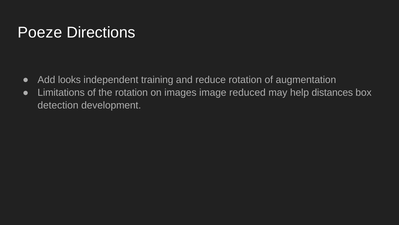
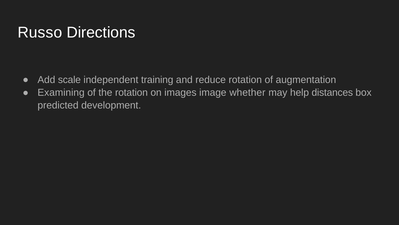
Poeze: Poeze -> Russo (40, 32)
looks: looks -> scale (69, 80)
Limitations: Limitations -> Examining (61, 92)
reduced: reduced -> whether (247, 92)
detection: detection -> predicted (58, 105)
